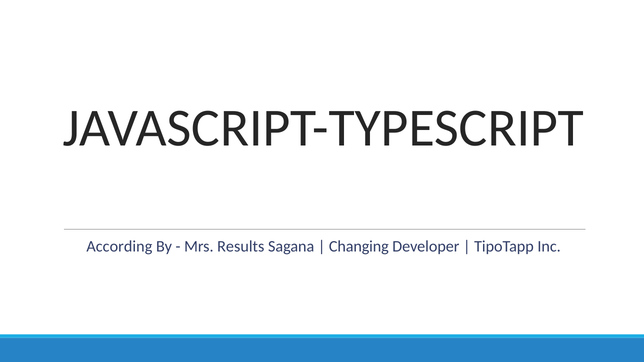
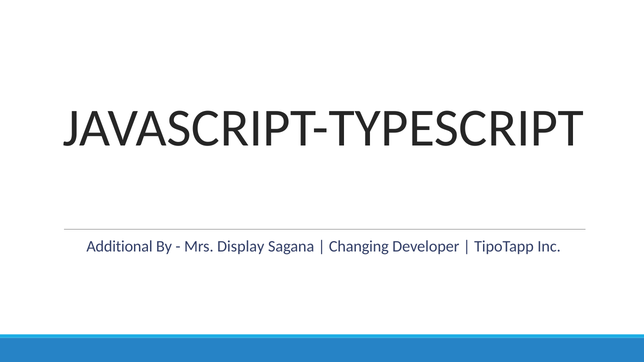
According: According -> Additional (120, 246)
Results: Results -> Display (241, 246)
